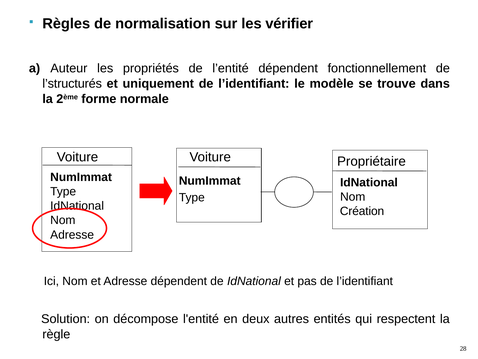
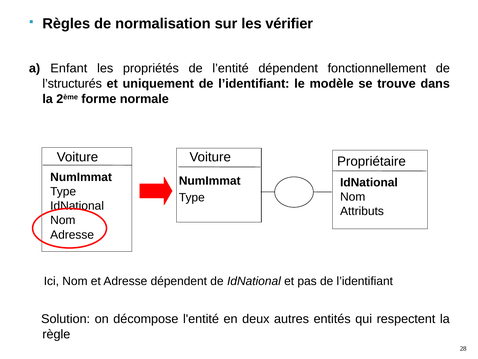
Auteur: Auteur -> Enfant (69, 68)
Création: Création -> Attributs (362, 211)
